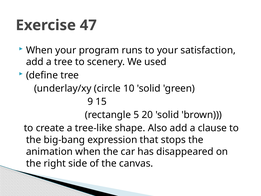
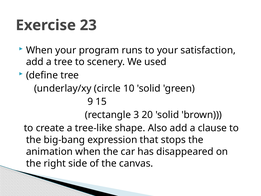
47: 47 -> 23 (88, 25)
5: 5 -> 3 (136, 115)
